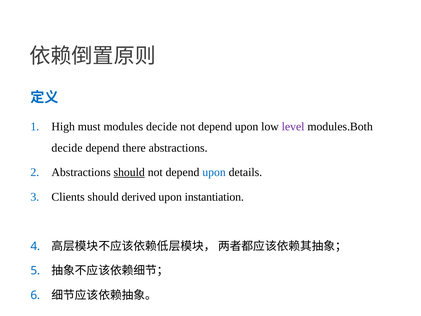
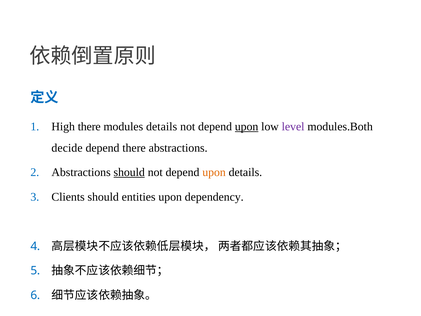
High must: must -> there (89, 127)
modules decide: decide -> details (162, 127)
upon underline: none -> present (247, 127)
upon colour: blue -> orange (214, 172)
derived: derived -> entities (139, 197)
instantiation: instantiation -> dependency (214, 197)
